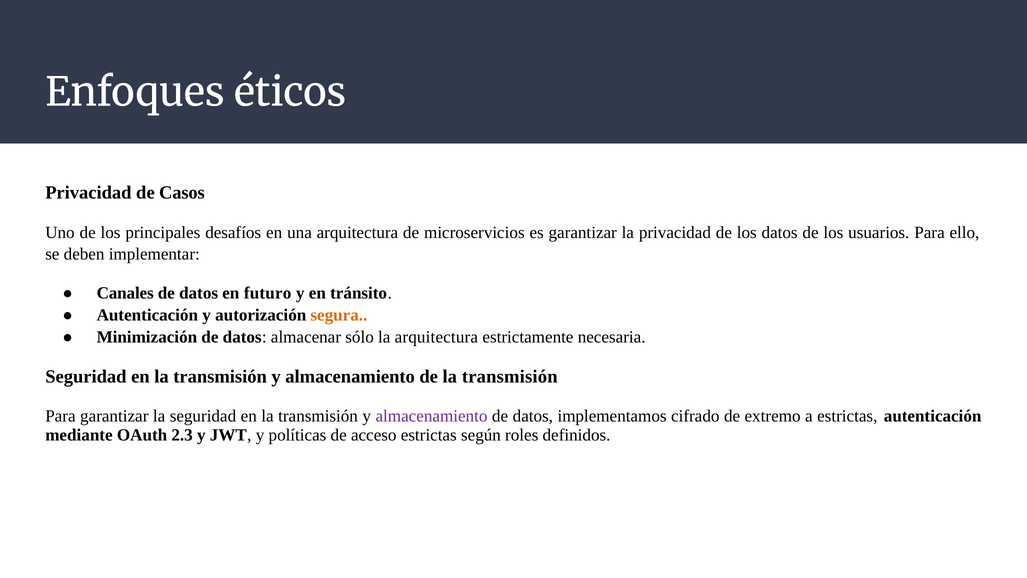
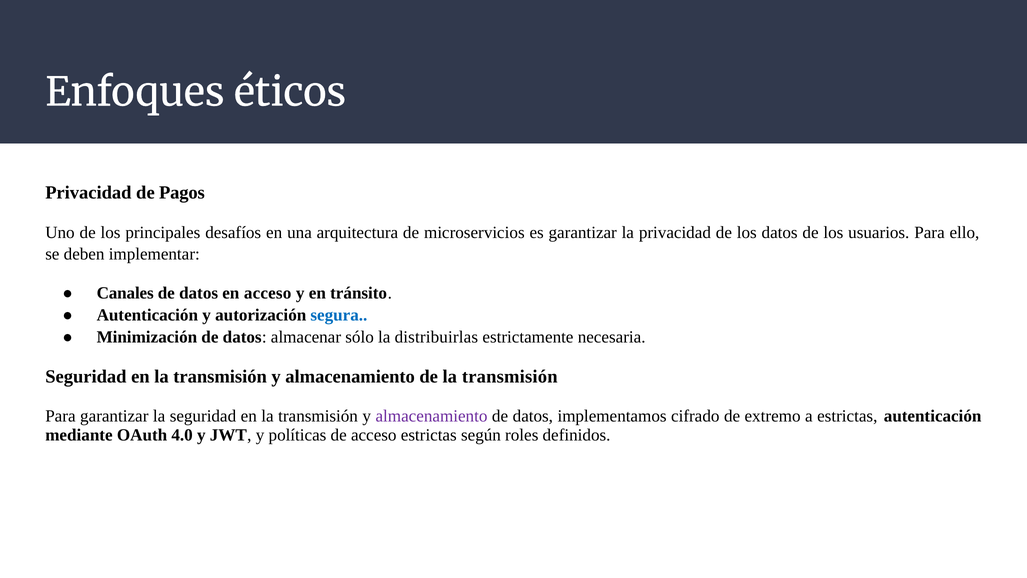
Casos: Casos -> Pagos (182, 193)
en futuro: futuro -> acceso (268, 293)
segura colour: orange -> blue (339, 315)
la arquitectura: arquitectura -> distribuirlas (436, 337)
2.3: 2.3 -> 4.0 (182, 435)
